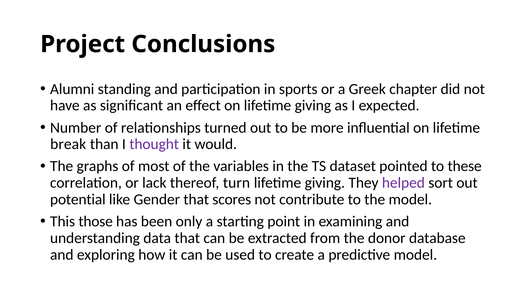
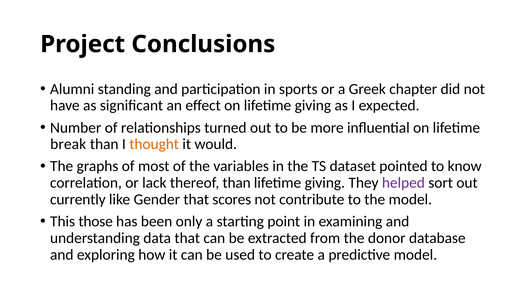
thought colour: purple -> orange (154, 144)
these: these -> know (465, 167)
thereof turn: turn -> than (237, 183)
potential: potential -> currently (78, 200)
